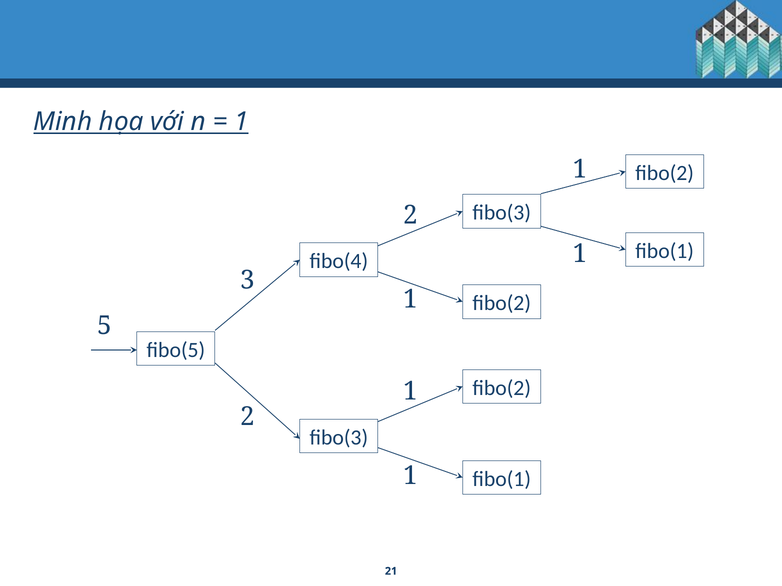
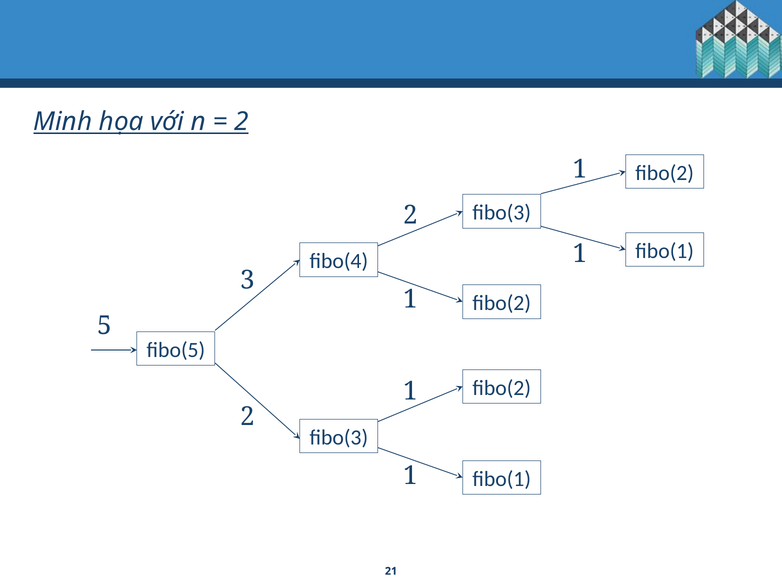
1: 1 -> 2 (241, 122)
